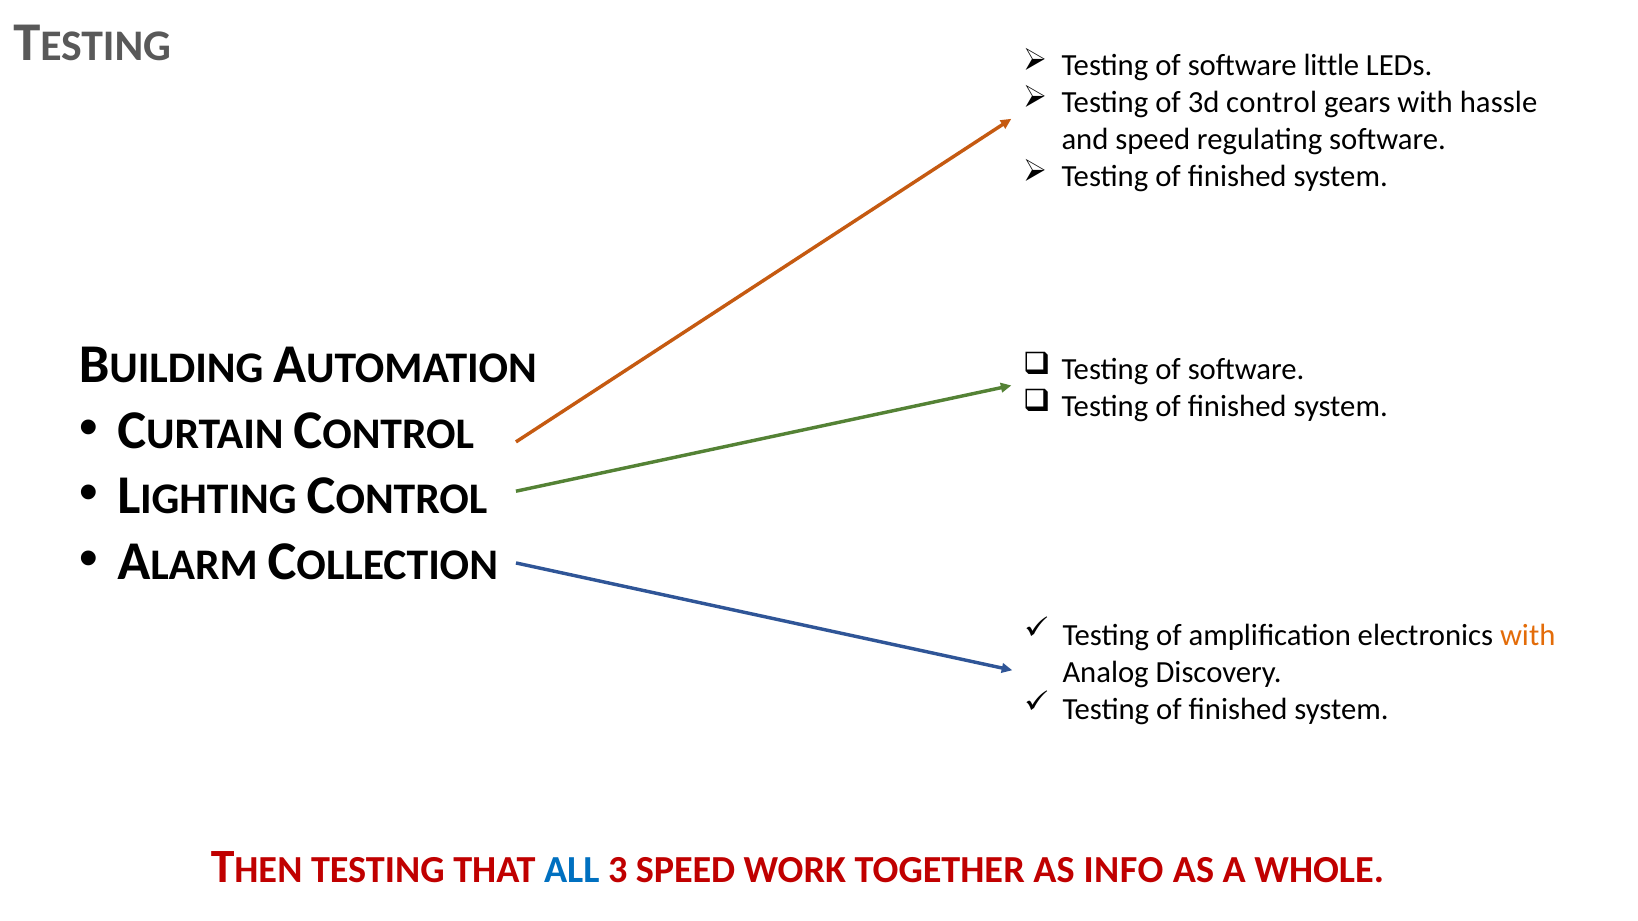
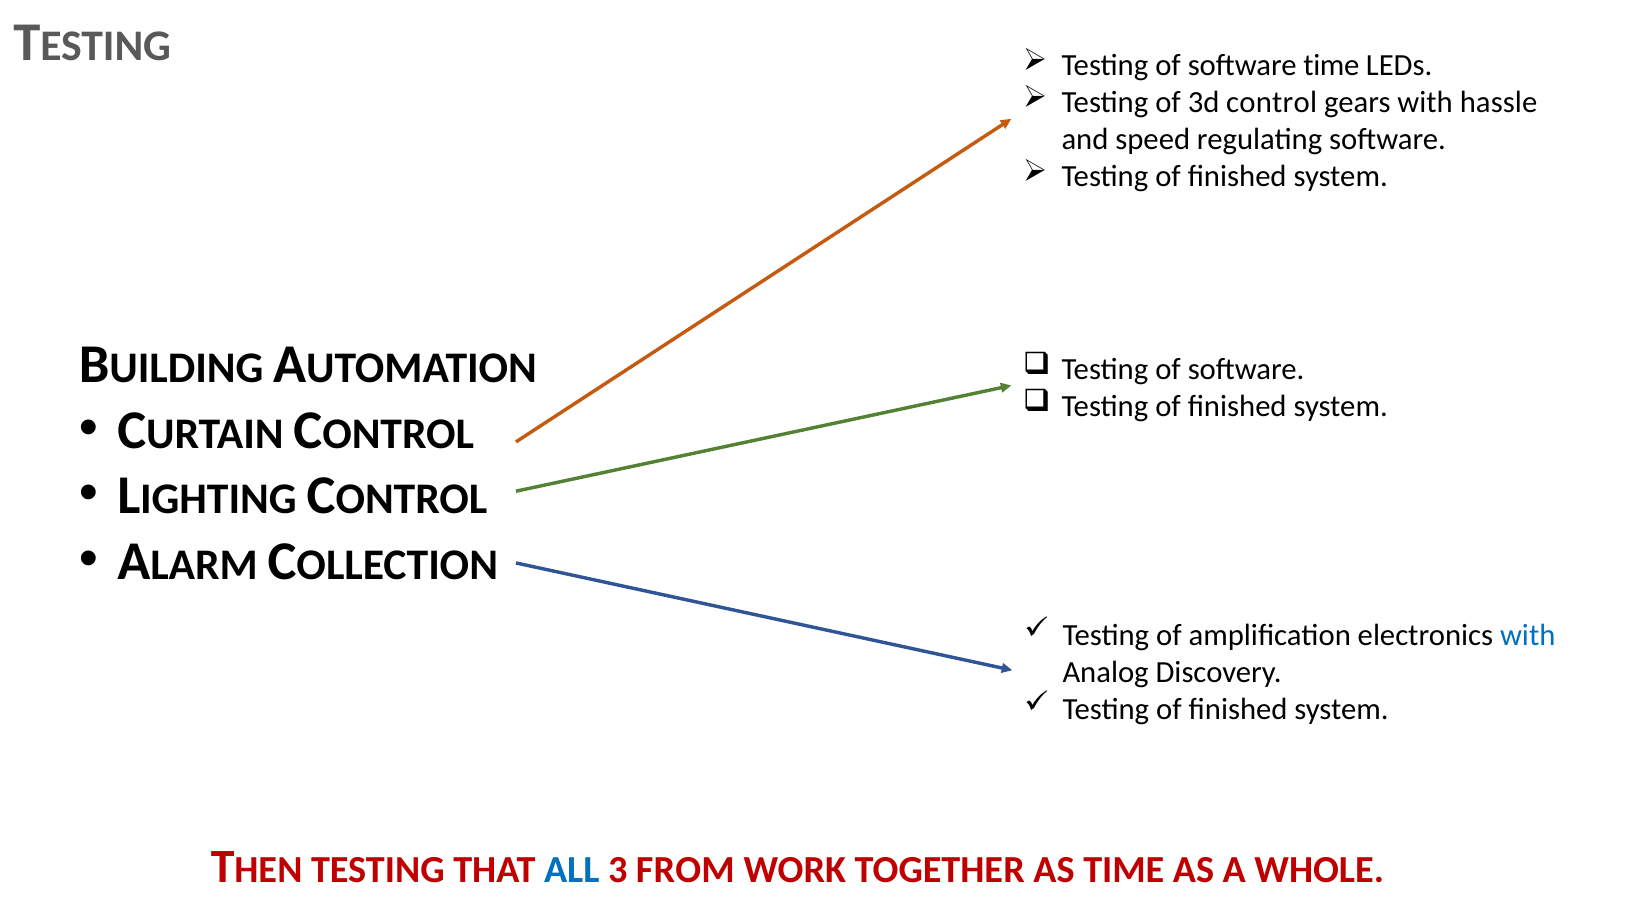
software little: little -> time (1331, 66)
with colour: orange -> blue (1528, 636)
3 SPEED: SPEED -> FROM (685, 870)
AS INFO: INFO -> TIME (1124, 870)
